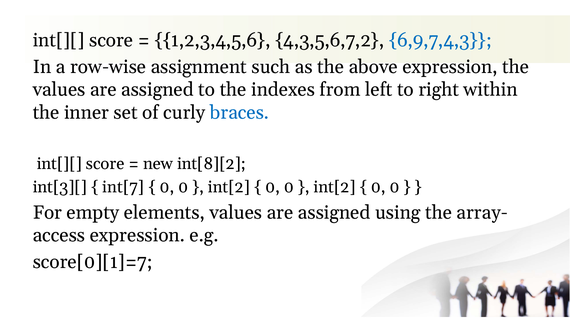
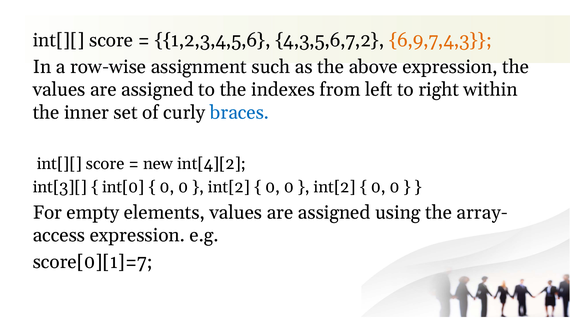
6,9,7,4,3 colour: blue -> orange (440, 40)
int[8][2: int[8][2 -> int[4][2 (212, 164)
int[7: int[7 -> int[0 (123, 187)
